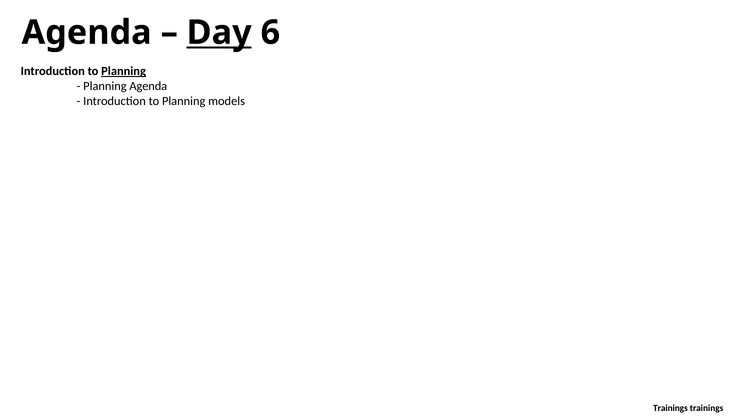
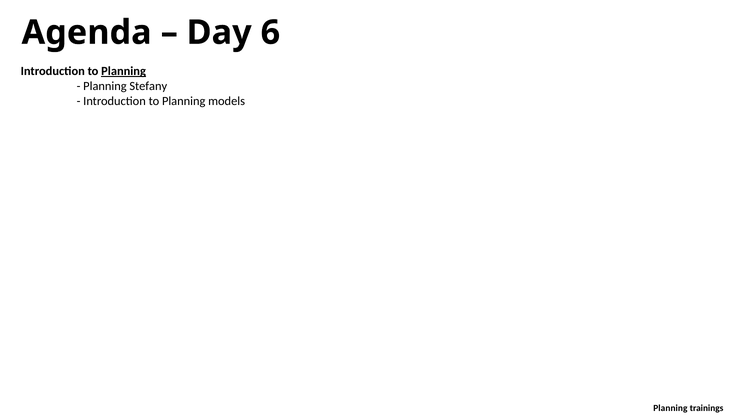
Day underline: present -> none (219, 33)
Planning Agenda: Agenda -> Stefany (148, 86)
Trainings: Trainings -> Planning (670, 408)
